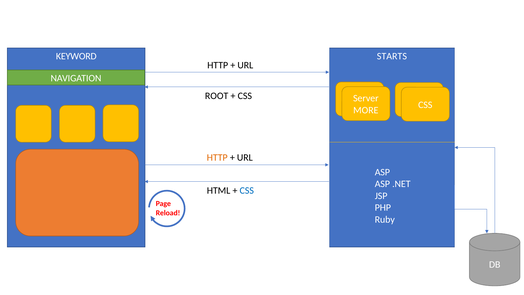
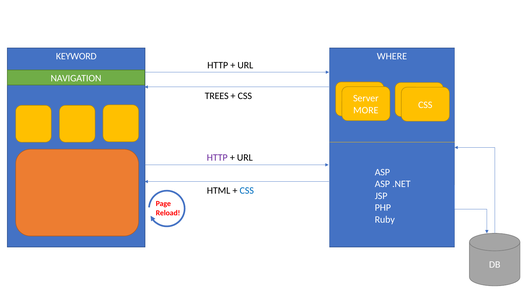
STARTS: STARTS -> WHERE (392, 56)
ROOT: ROOT -> TREES (217, 96)
HTTP colour: orange -> purple (217, 158)
